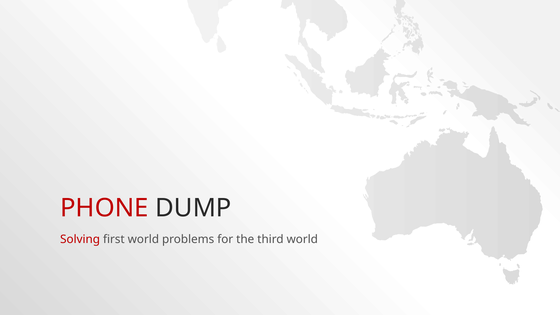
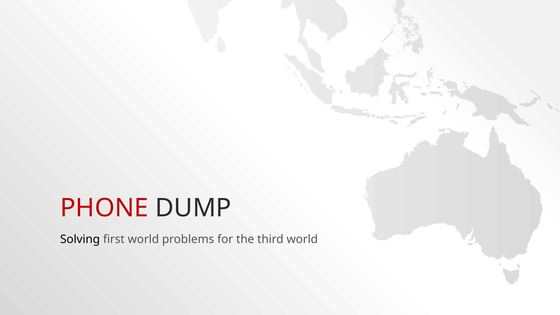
Solving colour: red -> black (80, 239)
